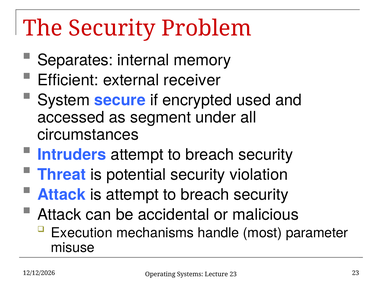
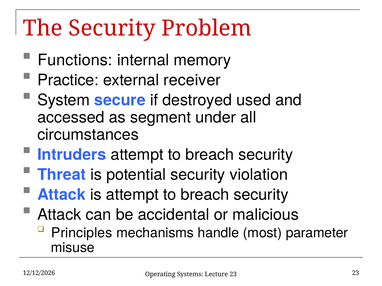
Separates: Separates -> Functions (75, 60)
Efficient: Efficient -> Practice (68, 80)
encrypted: encrypted -> destroyed (197, 100)
Execution: Execution -> Principles (82, 233)
